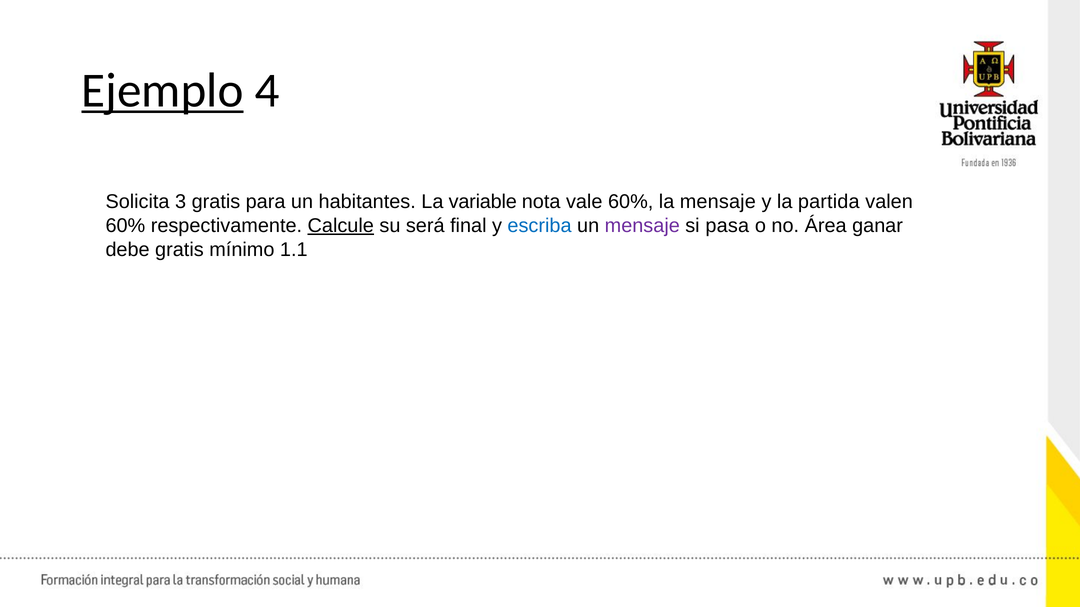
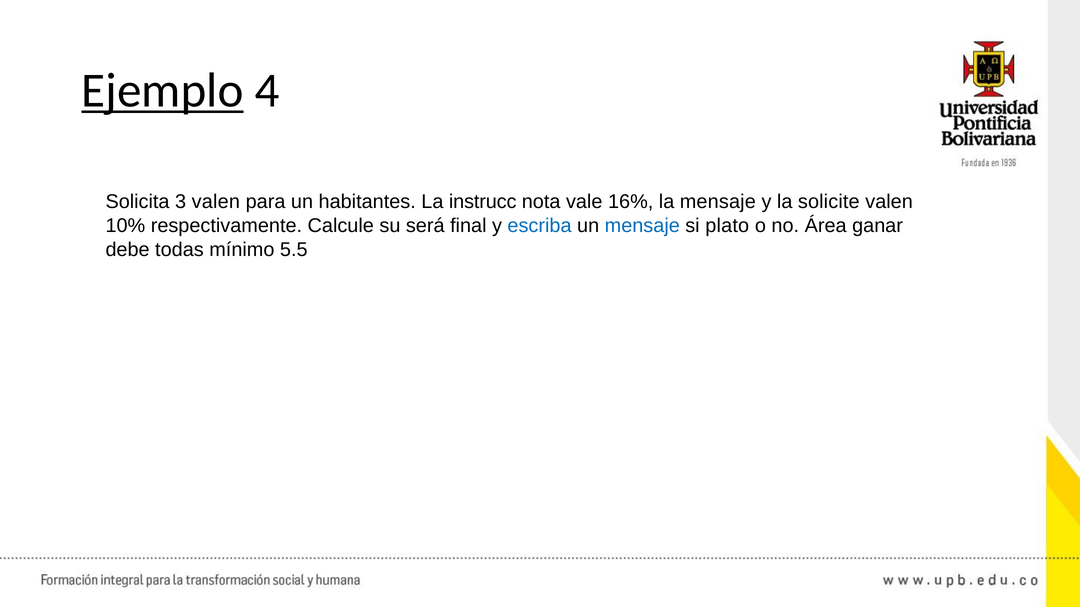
3 gratis: gratis -> valen (216, 202)
variable: variable -> instrucc (483, 202)
vale 60%: 60% -> 16% (631, 202)
partida: partida -> solicite (829, 202)
60%: 60% -> 10% (125, 226)
Calcule underline: present -> none (341, 226)
mensaje colour: purple -> blue (642, 226)
pasa: pasa -> plato (727, 226)
debe gratis: gratis -> todas (179, 250)
1.1: 1.1 -> 5.5 (294, 250)
